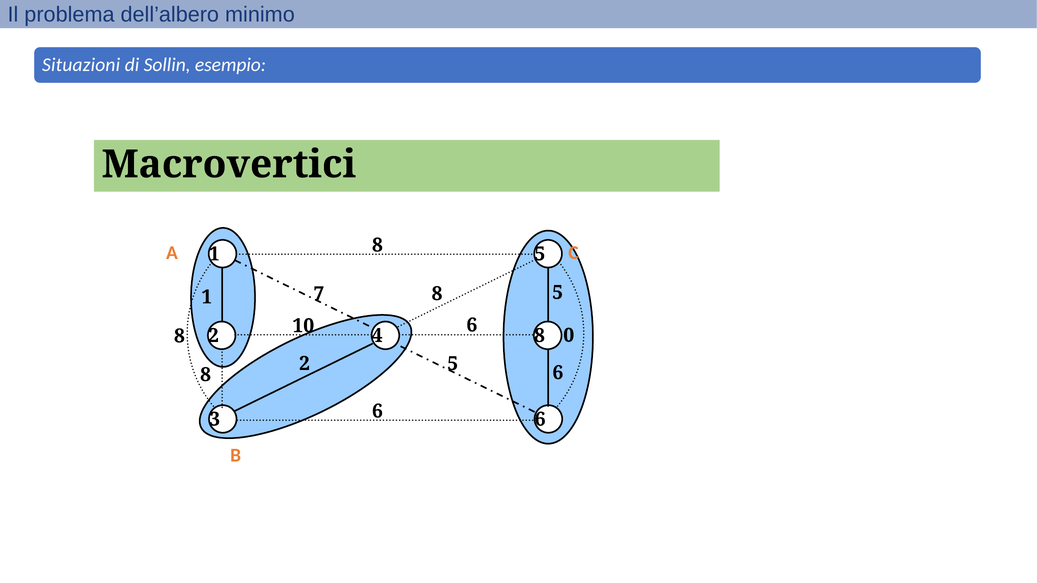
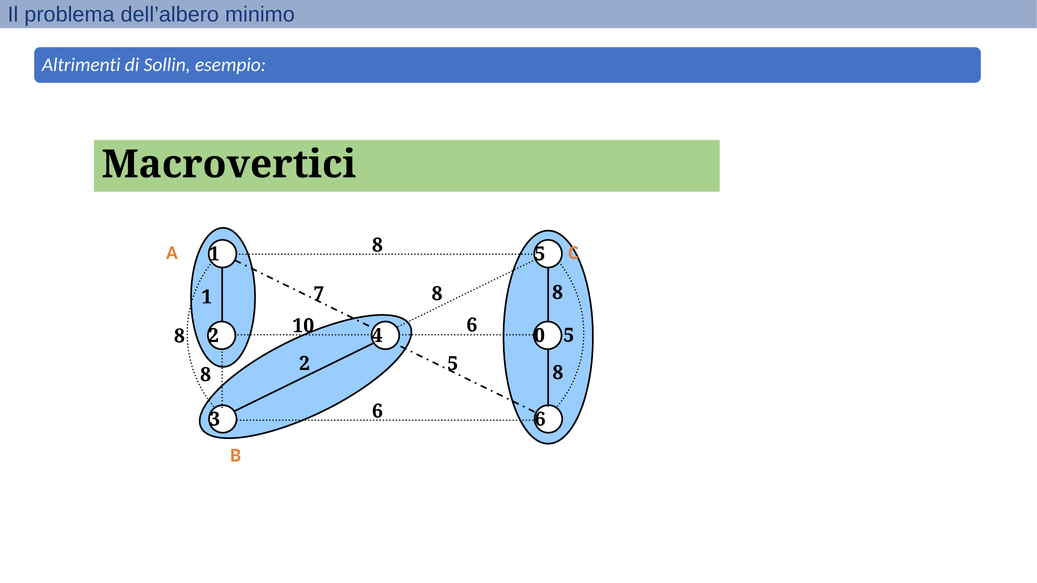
Situazioni: Situazioni -> Altrimenti (81, 65)
7 5: 5 -> 8 (558, 293)
4 8: 8 -> 0 (539, 336)
8 0: 0 -> 5 (569, 335)
2 6: 6 -> 8 (558, 373)
